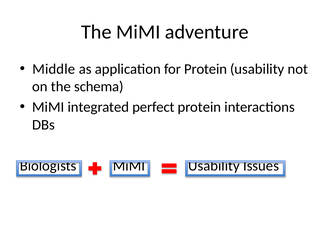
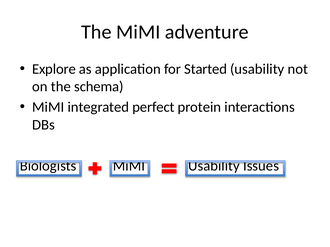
Middle: Middle -> Explore (54, 69)
for Protein: Protein -> Started (206, 69)
